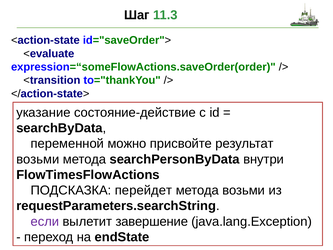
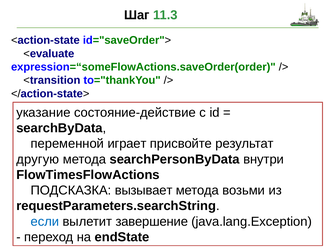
можно: можно -> играет (127, 144)
возьми: возьми -> другую (38, 159)
перейдет: перейдет -> вызывает (144, 190)
если colour: purple -> blue (45, 221)
